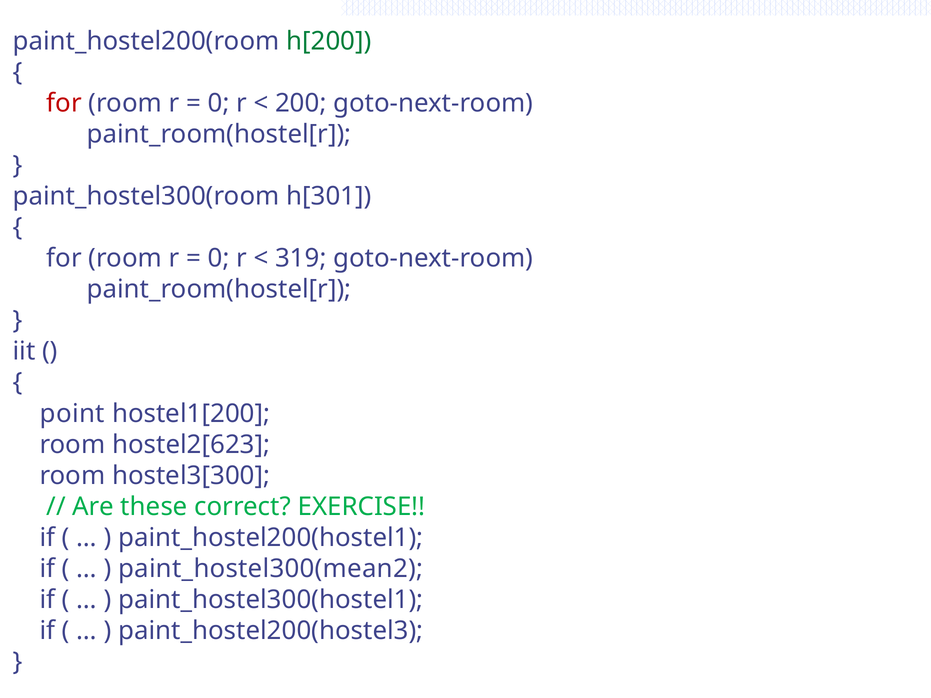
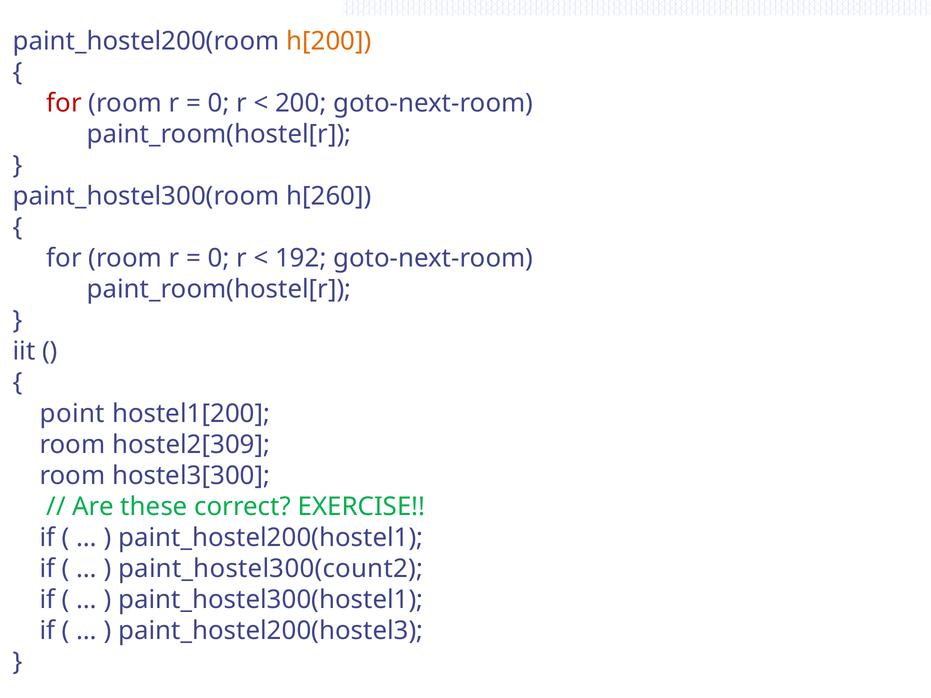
h[200 colour: green -> orange (329, 41)
h[301: h[301 -> h[260 (329, 196)
319: 319 -> 192 (301, 258)
hostel2[623: hostel2[623 -> hostel2[309 (191, 445)
paint_hostel300(mean2: paint_hostel300(mean2 -> paint_hostel300(count2 (271, 569)
